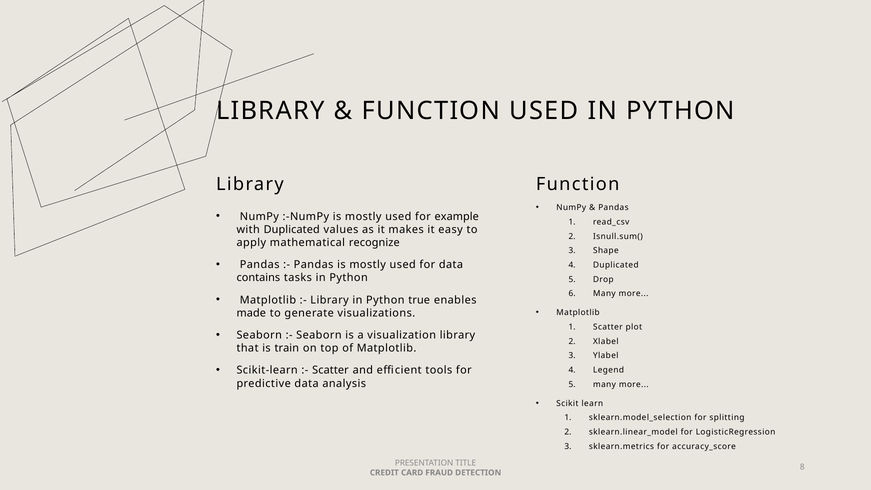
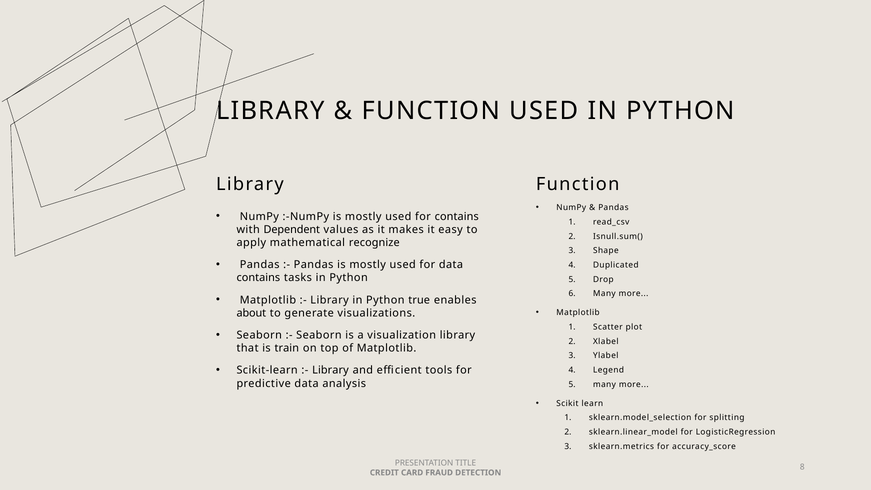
for example: example -> contains (457, 216)
with Duplicated: Duplicated -> Dependent (292, 230)
made: made -> about (251, 313)
Scatter: Scatter -> Library (330, 370)
